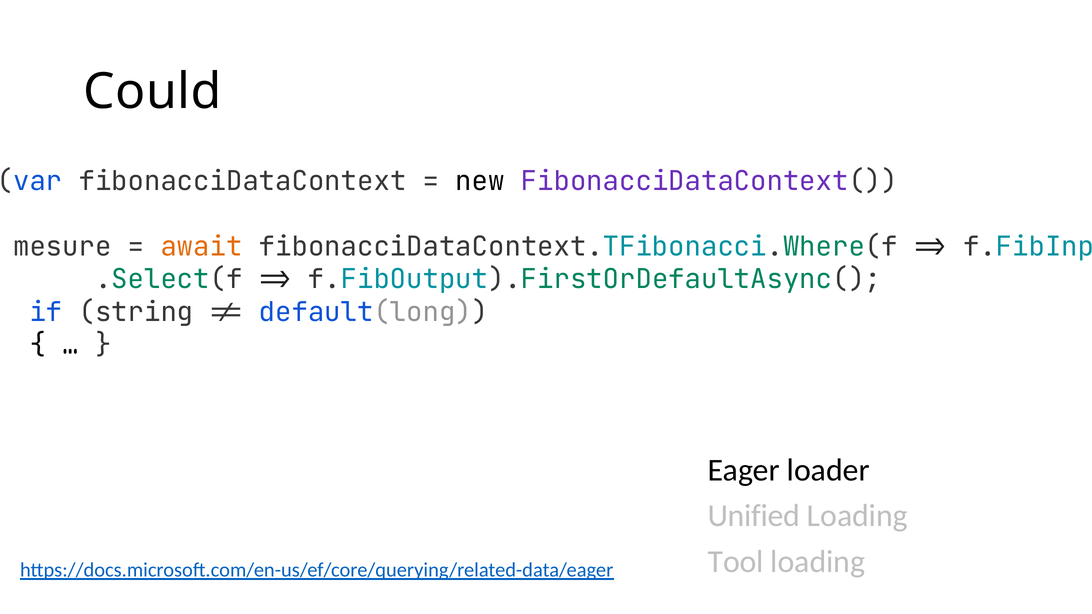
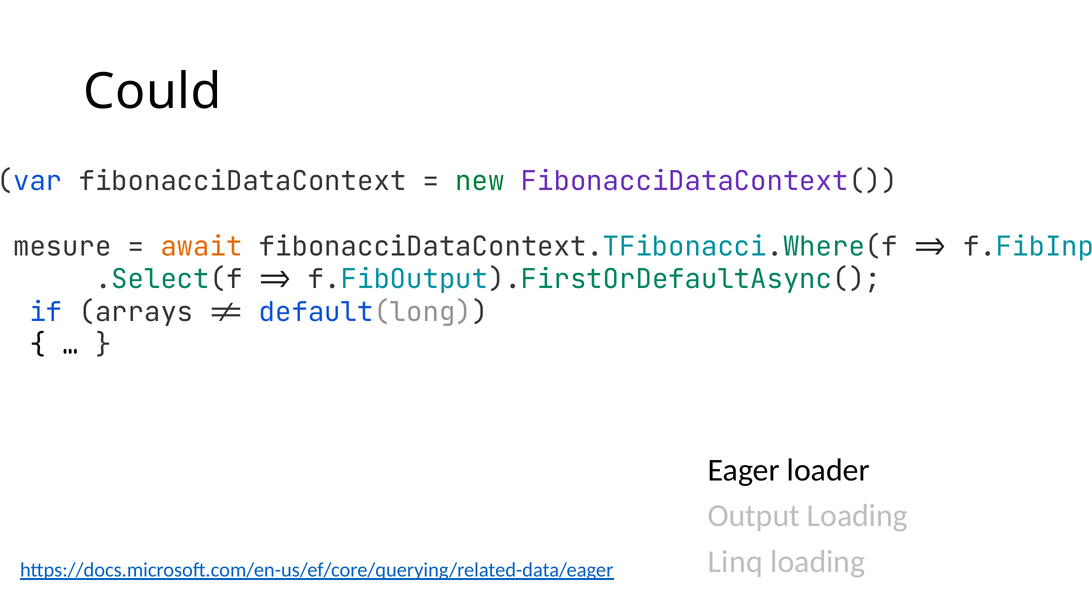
new colour: black -> green (480, 181)
string: string -> arrays (136, 312)
Unified: Unified -> Output (754, 516)
Tool: Tool -> Linq (735, 562)
